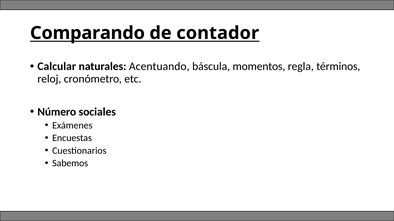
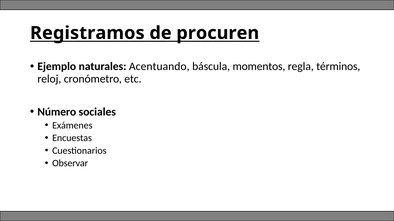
Comparando: Comparando -> Registramos (87, 33)
contador: contador -> procuren (218, 33)
Calcular: Calcular -> Ejemplo (57, 67)
Sabemos: Sabemos -> Observar (70, 164)
